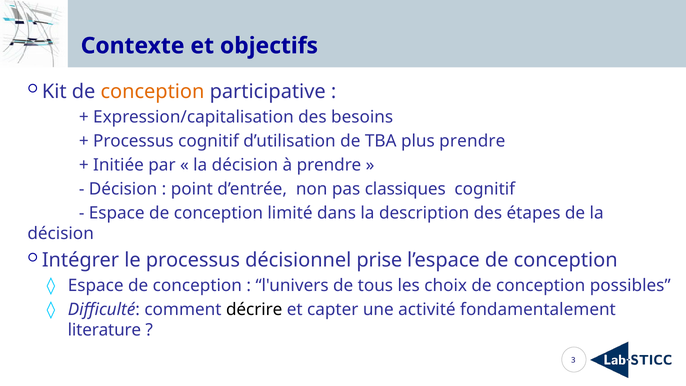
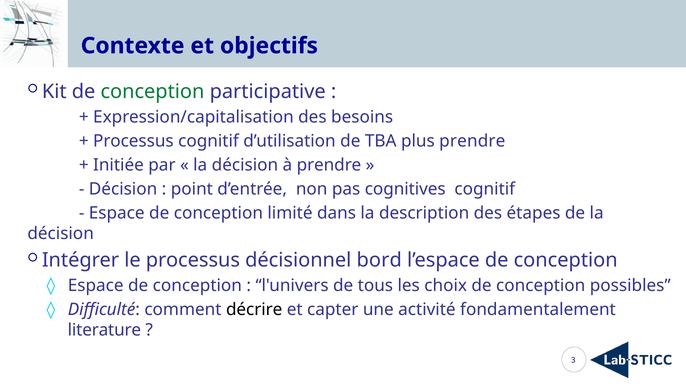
conception colour: orange -> green (152, 91)
classiques: classiques -> cognitives (405, 189)
prise: prise -> bord (379, 260)
